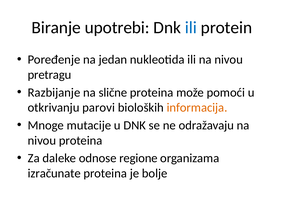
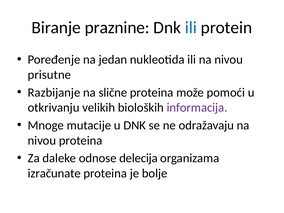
upotrebi: upotrebi -> praznine (117, 27)
pretragu: pretragu -> prisutne (49, 75)
parovi: parovi -> velikih (99, 108)
informacija colour: orange -> purple (197, 108)
regione: regione -> delecija (138, 158)
